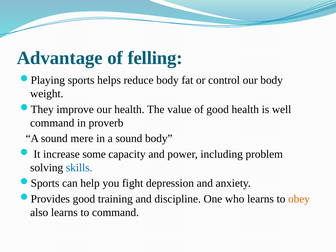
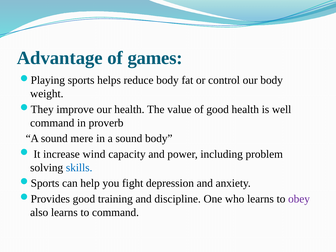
felling: felling -> games (155, 58)
some: some -> wind (94, 154)
obey colour: orange -> purple (299, 199)
